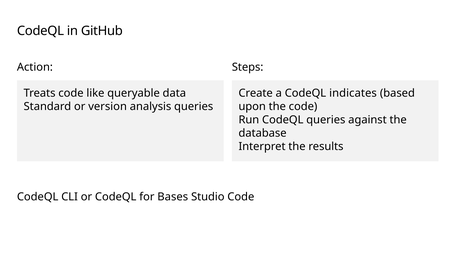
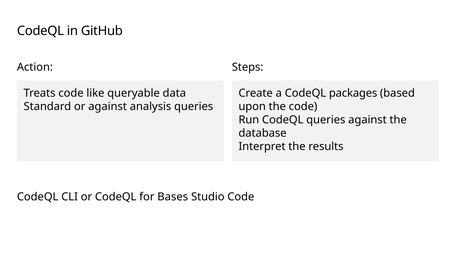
indicates: indicates -> packages (353, 93)
or version: version -> against (108, 107)
